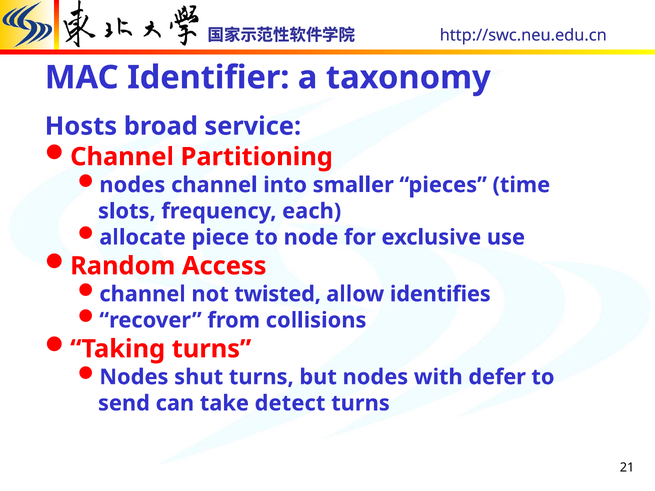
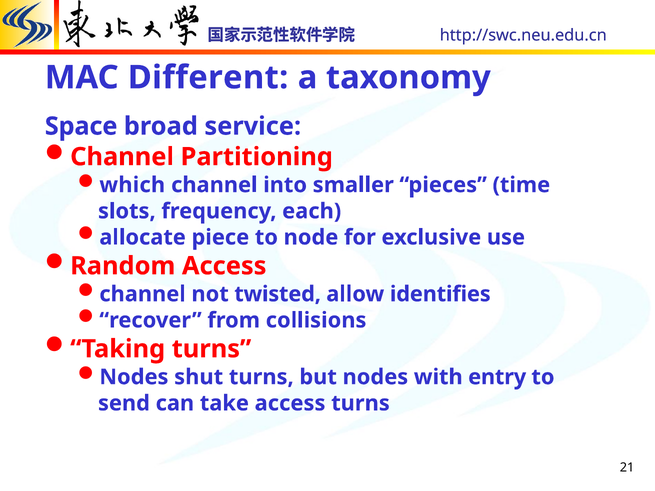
Identifier: Identifier -> Different (208, 78)
Hosts: Hosts -> Space (81, 126)
nodes: nodes -> which (132, 185)
defer: defer -> entry (497, 377)
take detect: detect -> access (290, 403)
